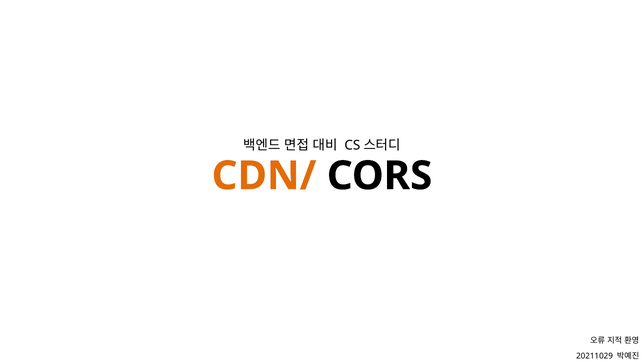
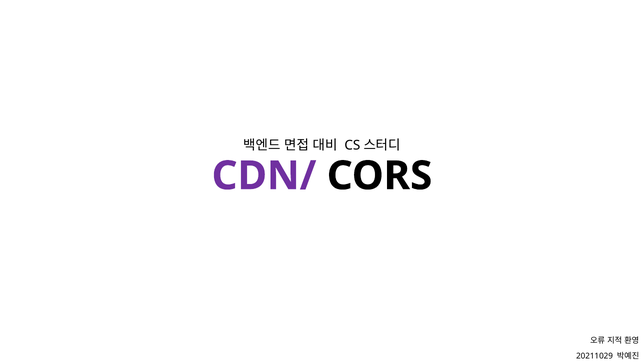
CDN/ colour: orange -> purple (264, 176)
